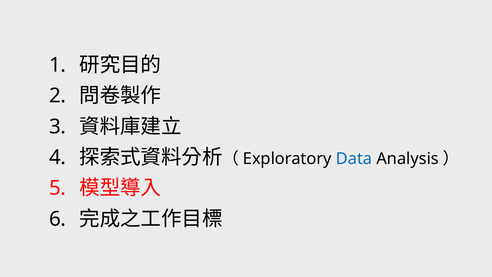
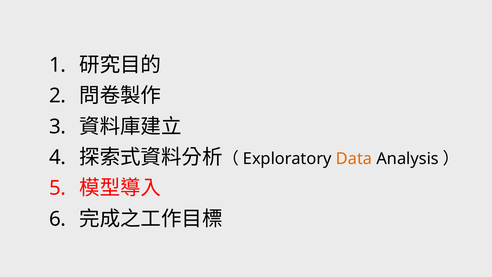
Data colour: blue -> orange (354, 159)
